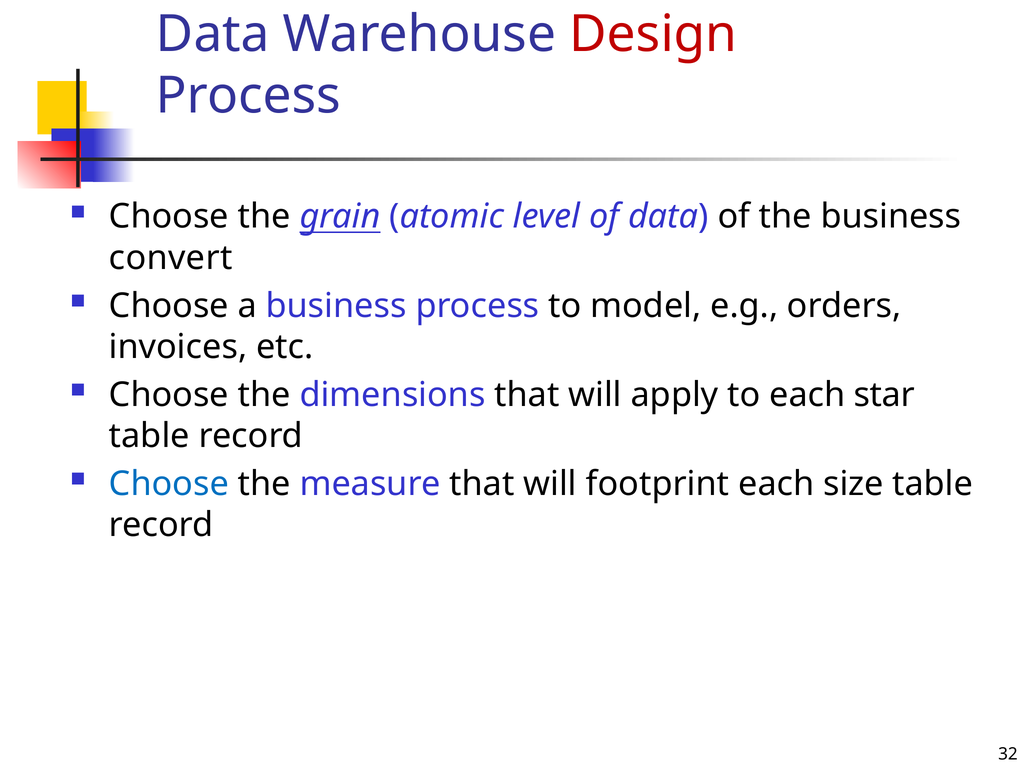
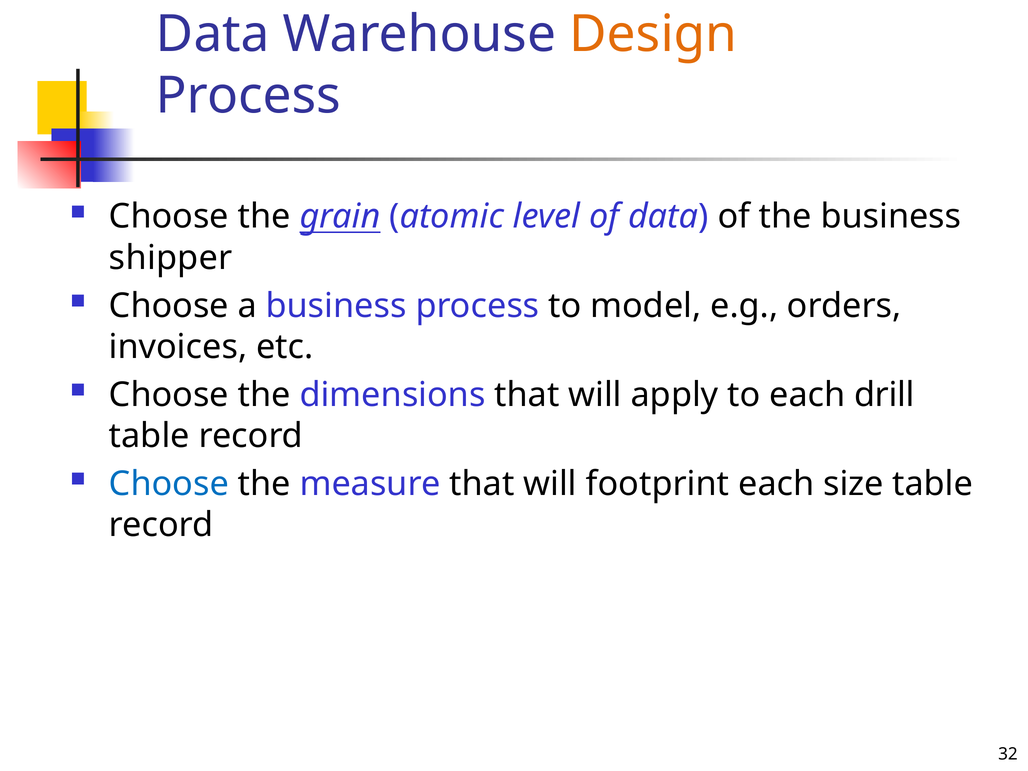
Design colour: red -> orange (653, 34)
convert: convert -> shipper (171, 258)
star: star -> drill (884, 395)
